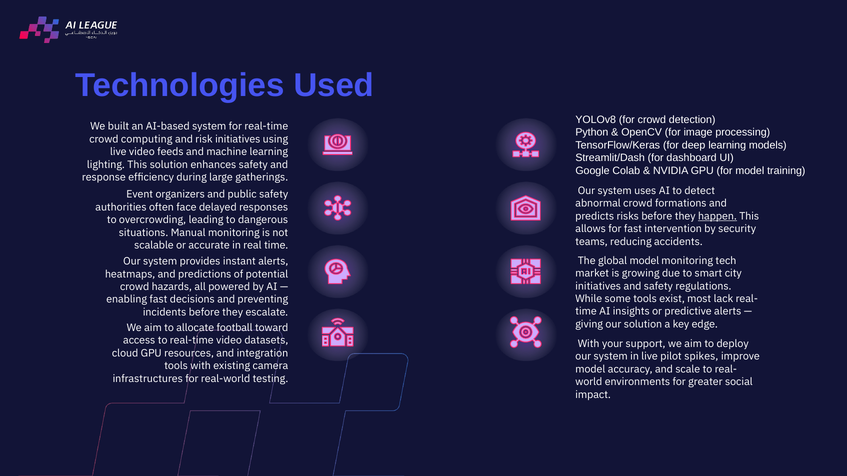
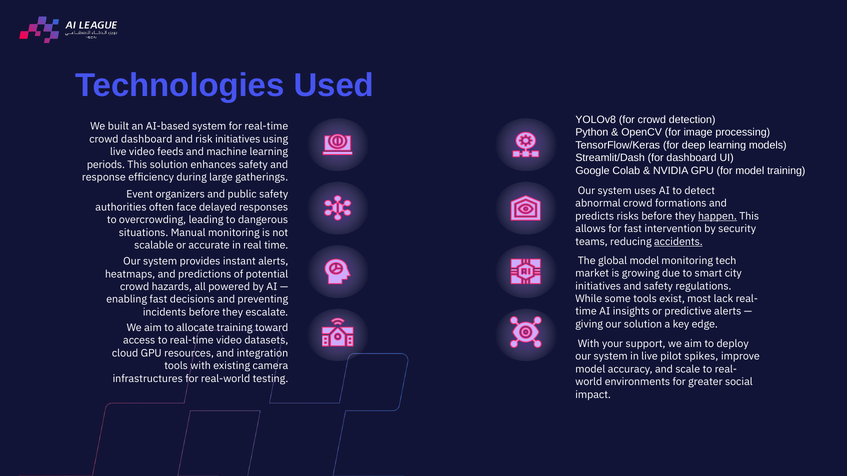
crowd computing: computing -> dashboard (147, 139)
lighting: lighting -> periods (106, 165)
accidents underline: none -> present (678, 242)
allocate football: football -> training (235, 328)
